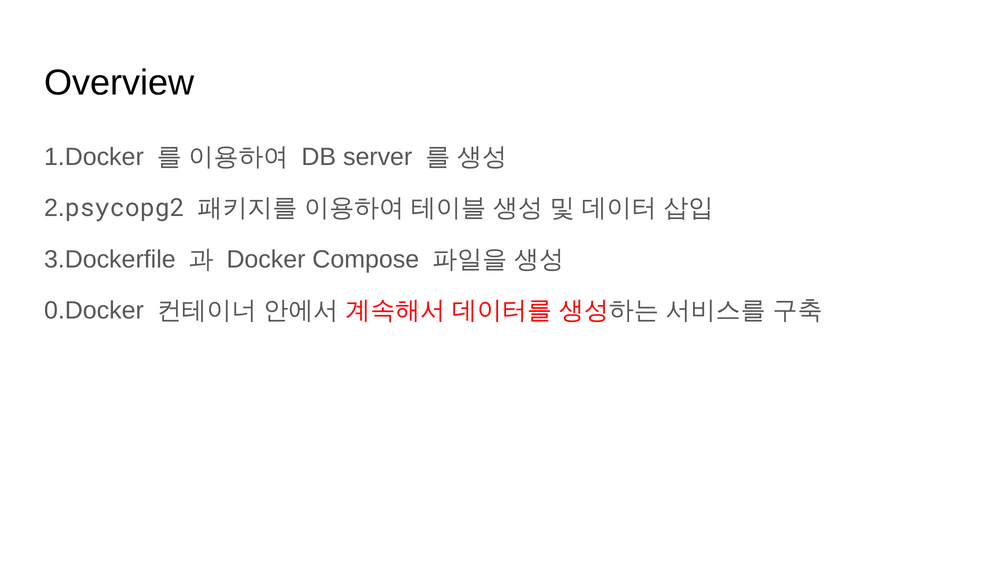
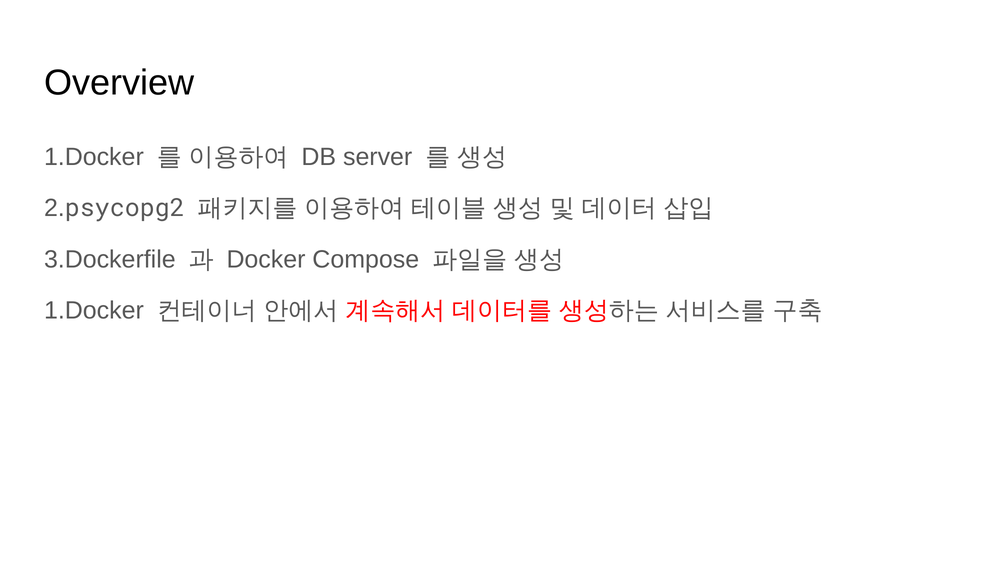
0.Docker: 0.Docker -> 1.Docker (94, 310)
